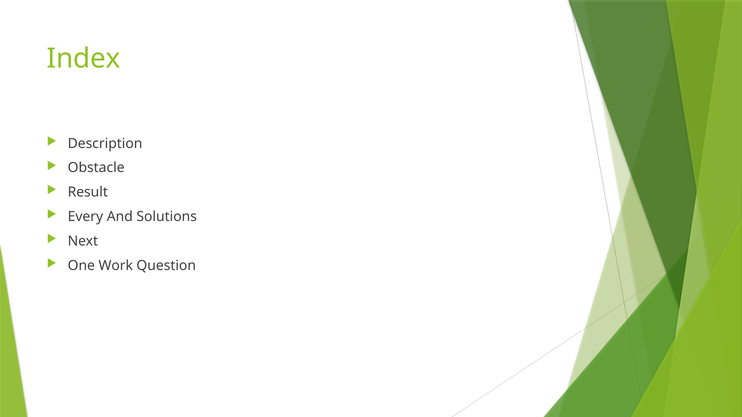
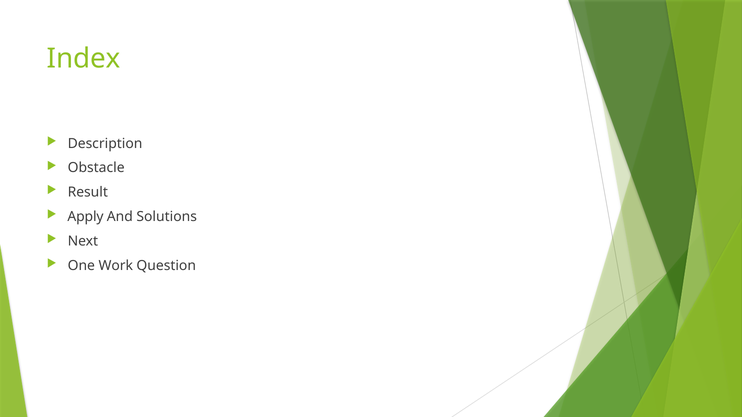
Every: Every -> Apply (85, 217)
